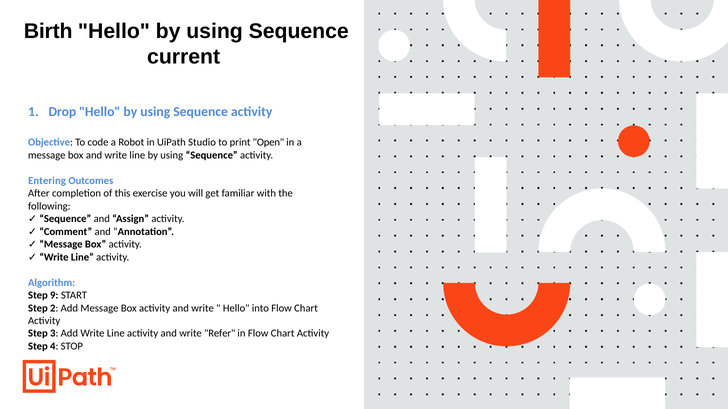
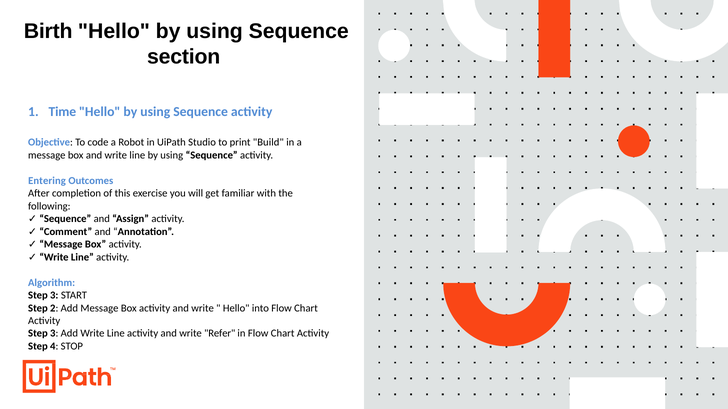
current: current -> section (184, 57)
Drop: Drop -> Time (62, 112)
Open: Open -> Build (268, 143)
9: 9 -> 3 (54, 296)
